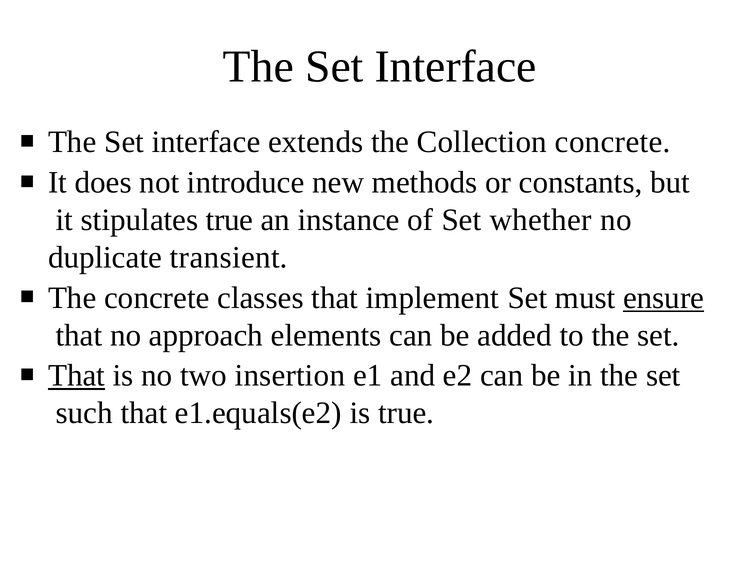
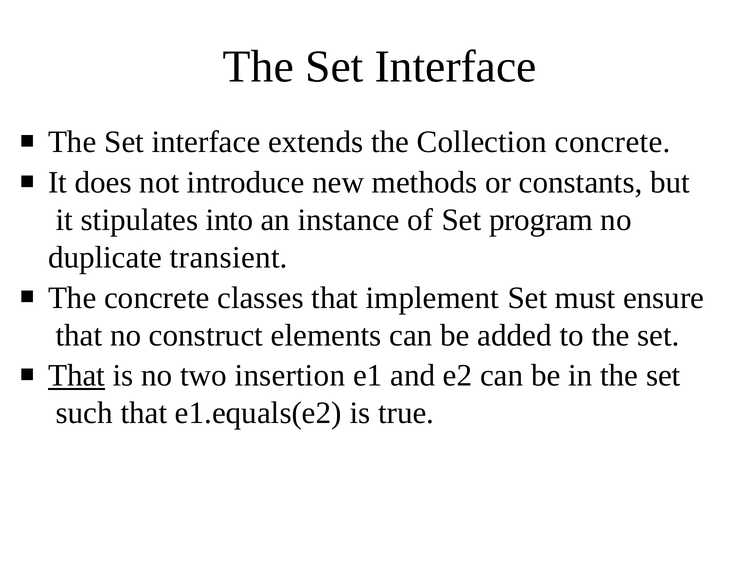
stipulates true: true -> into (230, 220)
whether: whether -> program (541, 220)
ensure underline: present -> none (664, 298)
approach: approach -> construct (206, 335)
